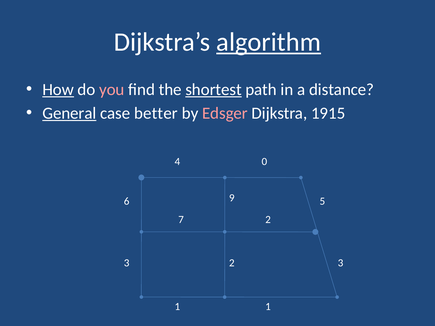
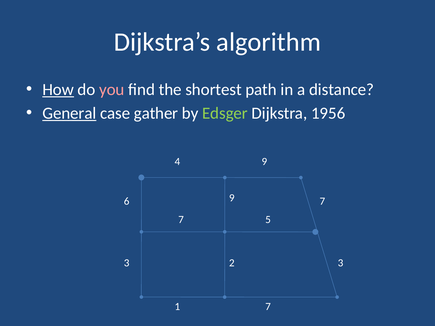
algorithm underline: present -> none (269, 42)
shortest underline: present -> none (214, 90)
better: better -> gather (156, 113)
Edsger colour: pink -> light green (225, 113)
1915: 1915 -> 1956 (328, 113)
4 0: 0 -> 9 (264, 162)
6 5: 5 -> 7 (322, 202)
7 2: 2 -> 5 (268, 220)
1 1: 1 -> 7 (268, 307)
